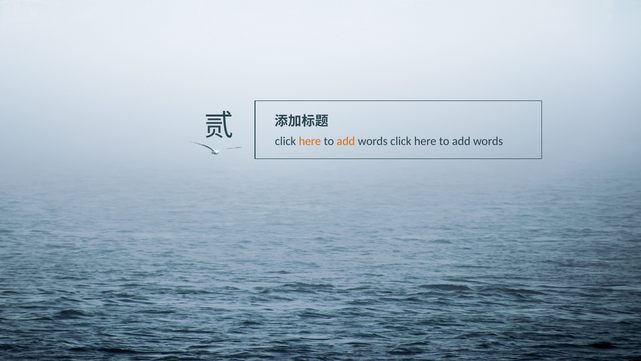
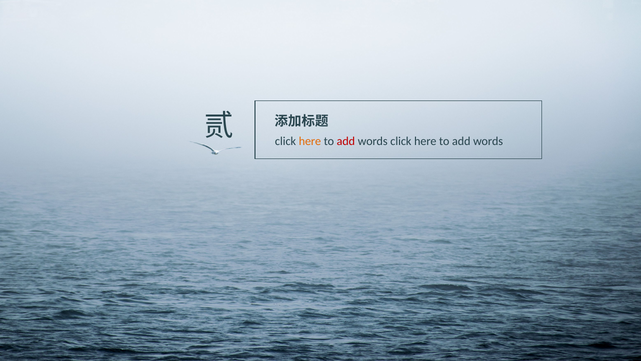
add colour: orange -> red (346, 141)
